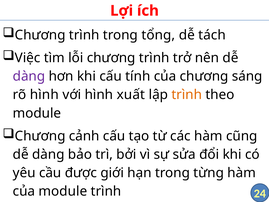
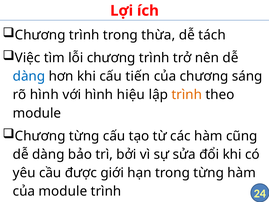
tổng: tổng -> thừa (158, 35)
dàng colour: purple -> blue (29, 76)
tính: tính -> tiến (138, 76)
xuất: xuất -> hiệu (131, 95)
Chương cảnh: cảnh -> từng (84, 136)
